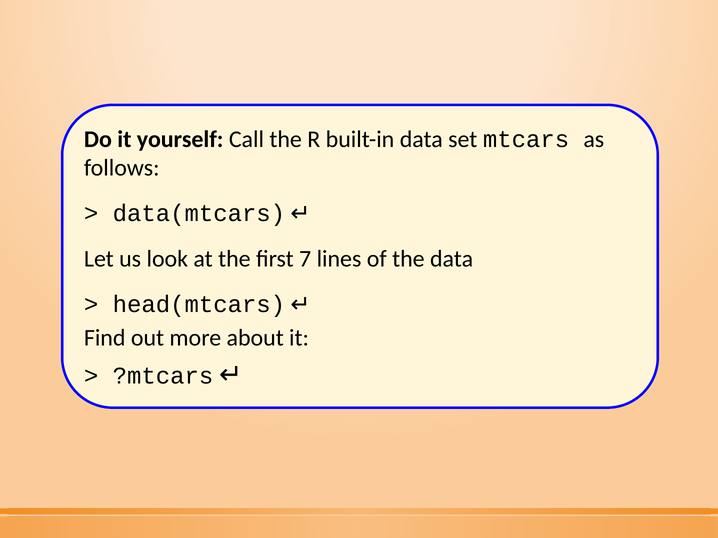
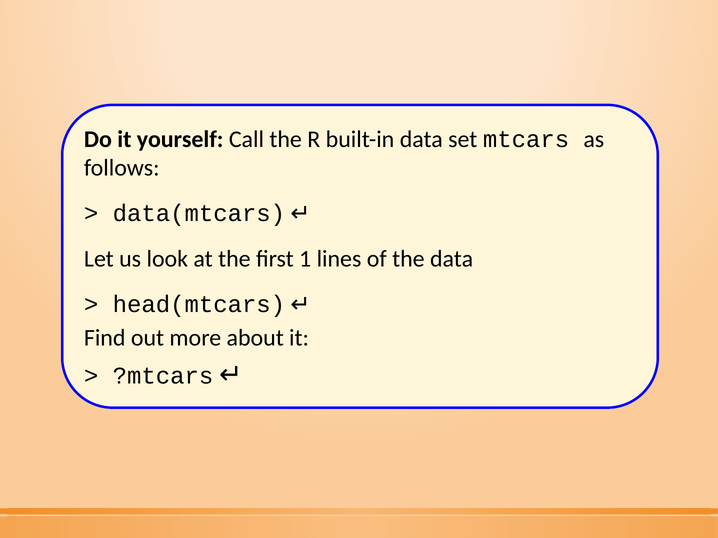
7: 7 -> 1 (305, 259)
